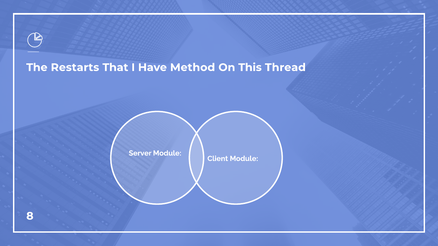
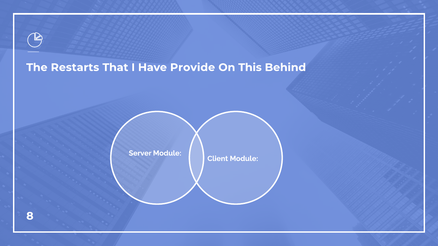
Method: Method -> Provide (193, 68)
Thread: Thread -> Behind (285, 68)
